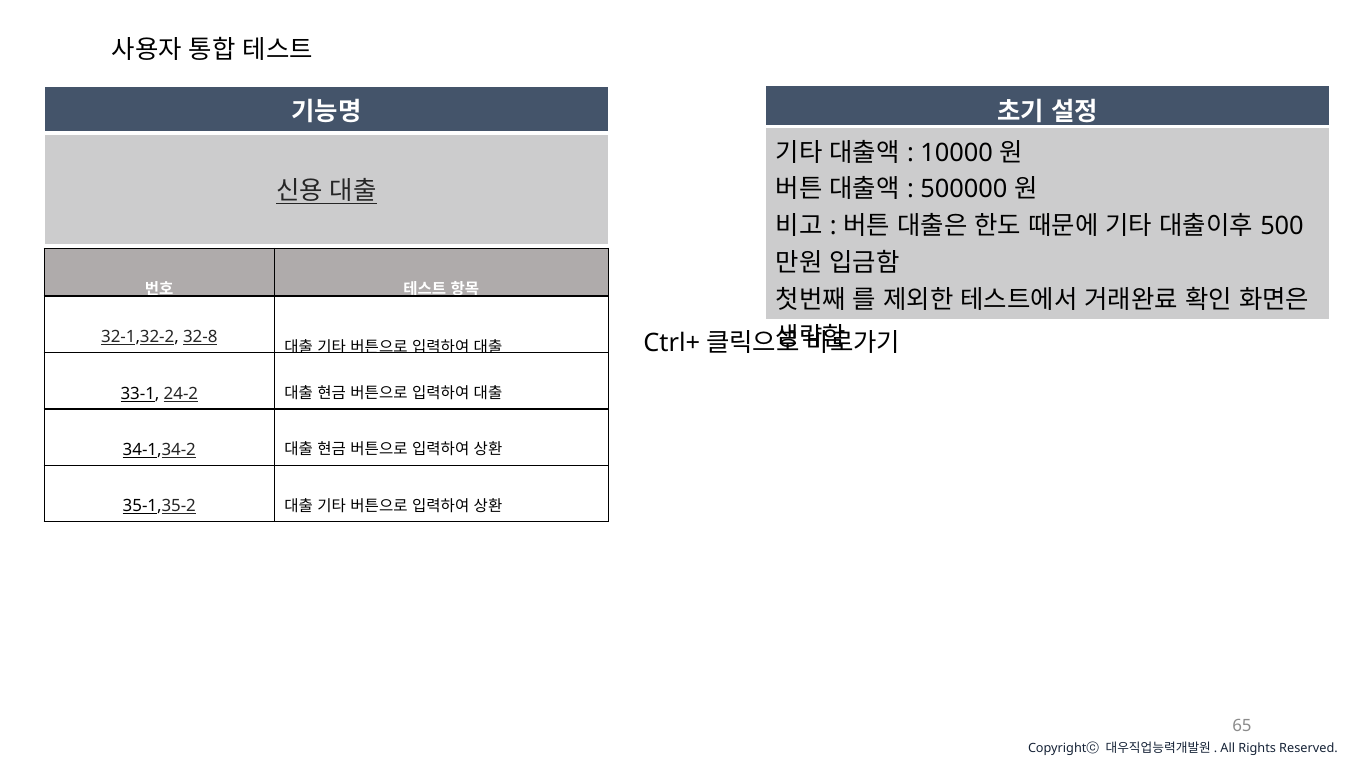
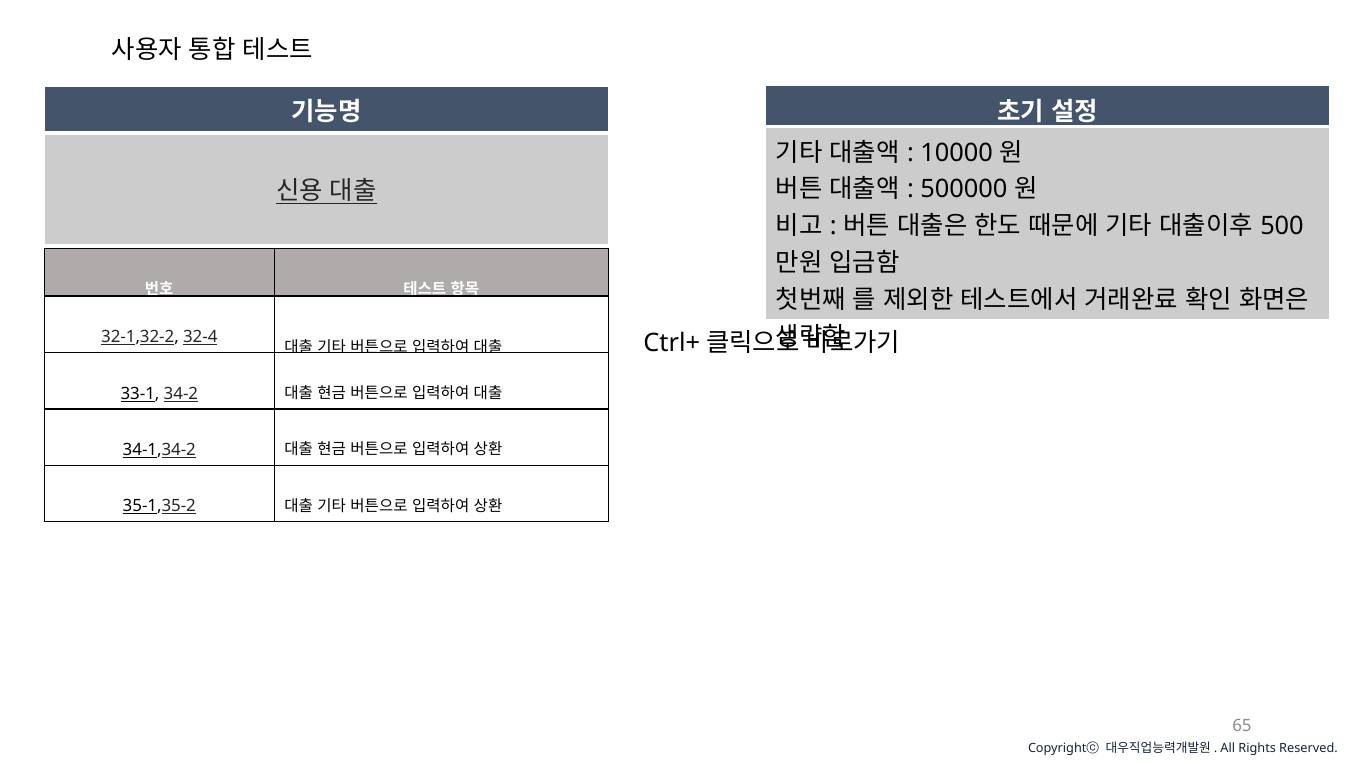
32-8: 32-8 -> 32-4 (200, 337)
24-2: 24-2 -> 34-2 (181, 394)
